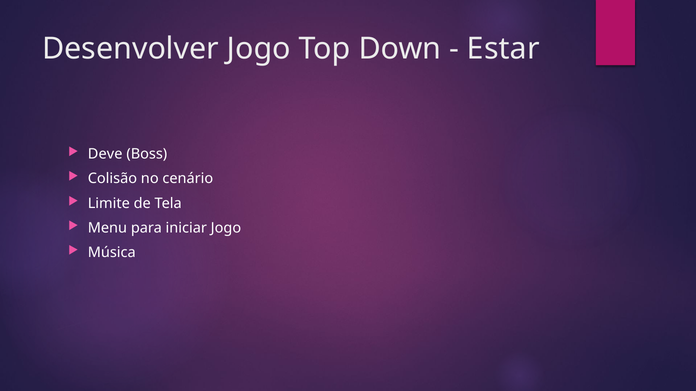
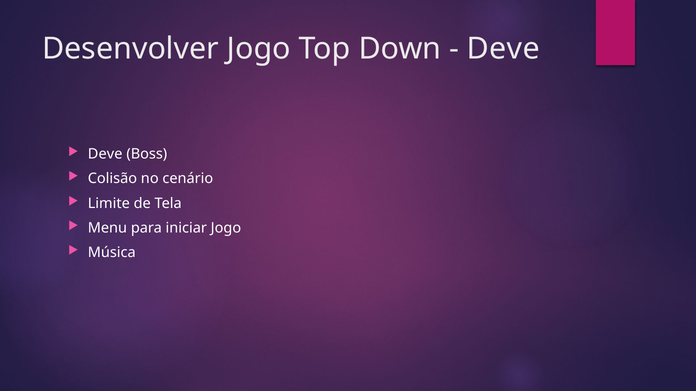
Estar: Estar -> Deve (503, 49)
